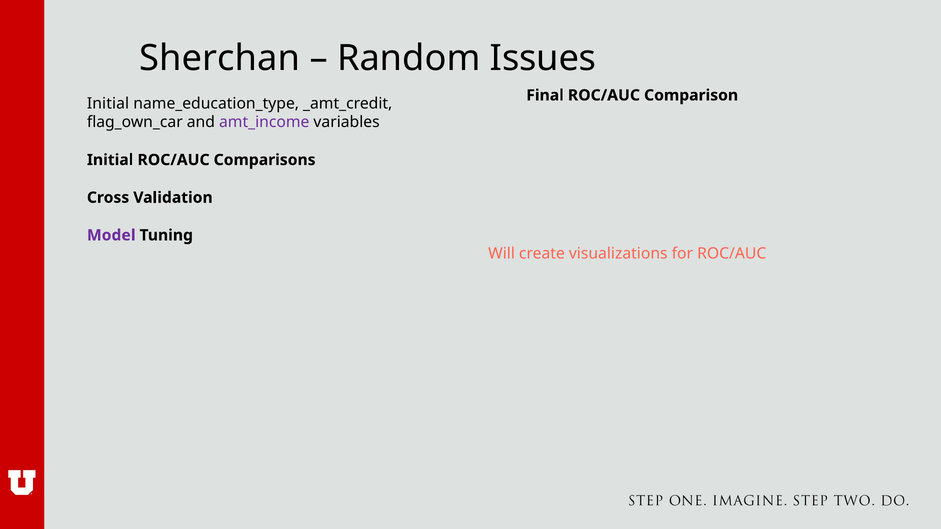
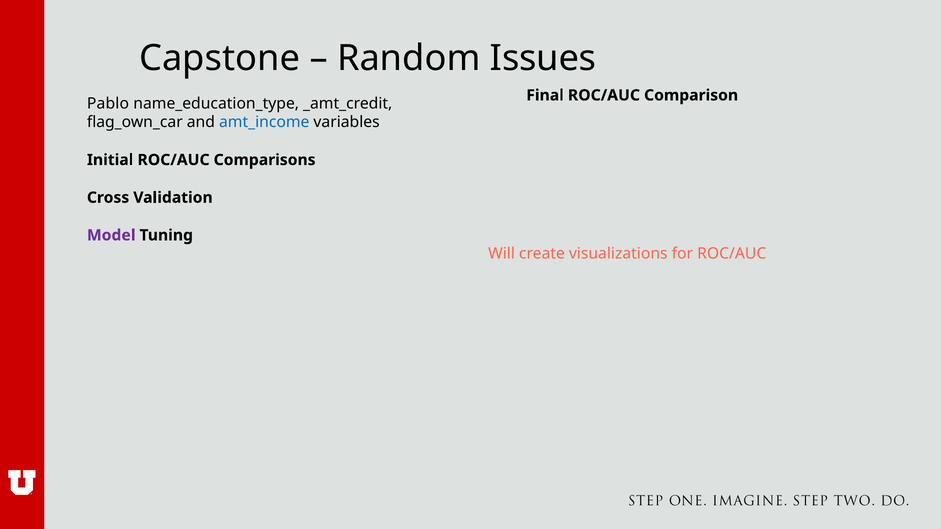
Sherchan: Sherchan -> Capstone (220, 58)
Initial: Initial -> Pablo (108, 104)
amt_income colour: purple -> blue (264, 122)
